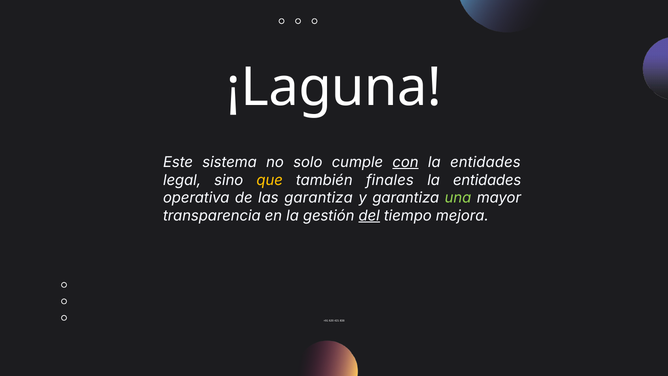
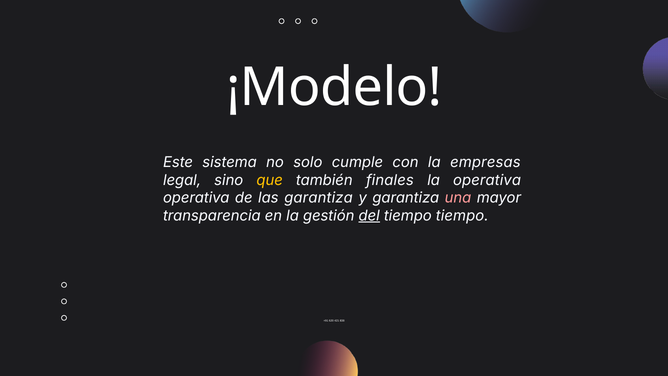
¡Laguna: ¡Laguna -> ¡Modelo (334, 87)
con underline: present -> none (406, 162)
entidades: entidades -> empresas (485, 162)
entidades: entidades -> operativa (487, 180)
una colour: light green -> pink (458, 198)
tiempo mejora: mejora -> tiempo (462, 216)
